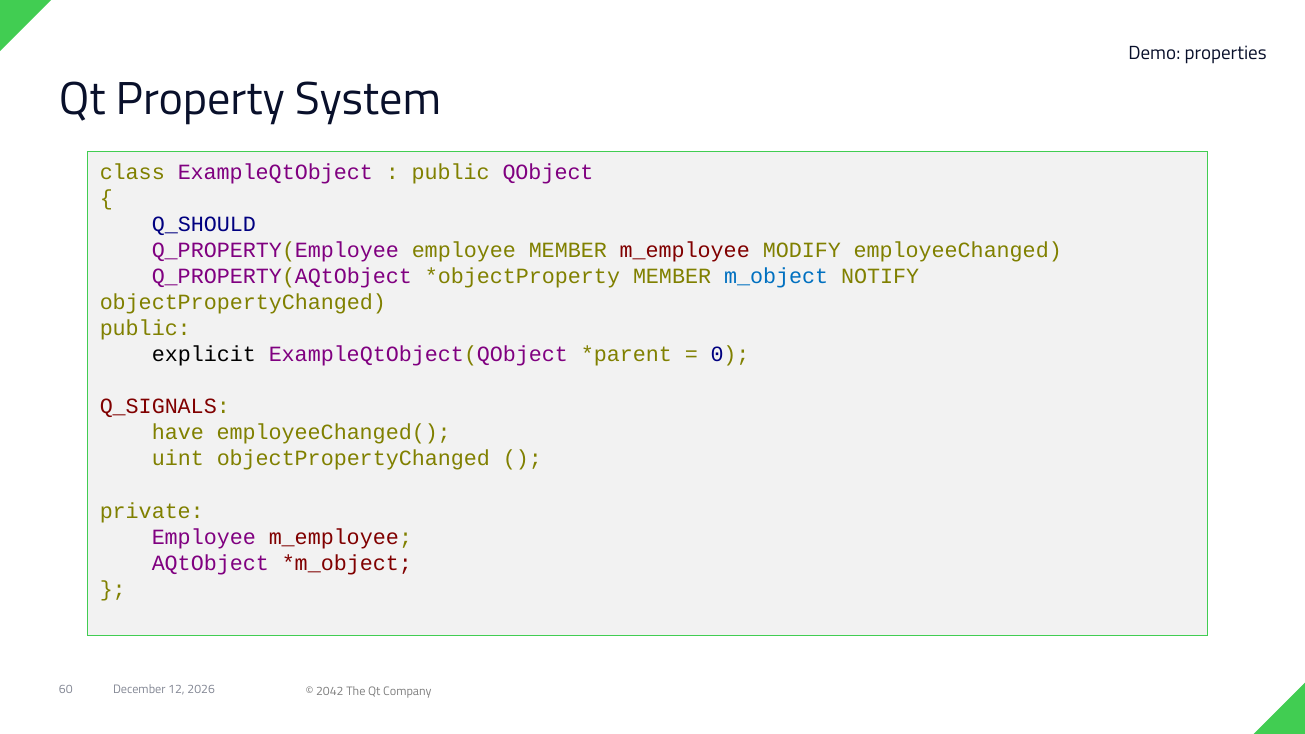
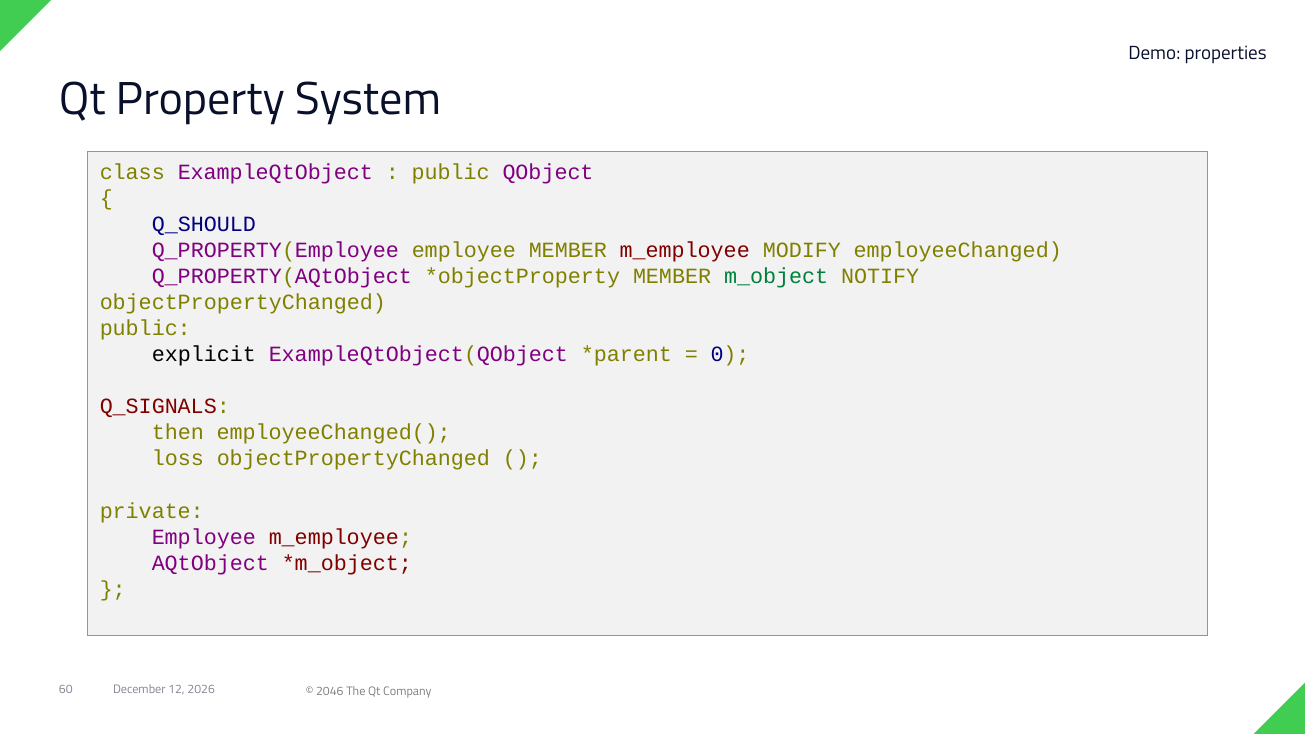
m_object colour: blue -> green (776, 276)
have: have -> then (178, 433)
uint: uint -> loss (178, 459)
2042: 2042 -> 2046 (330, 692)
